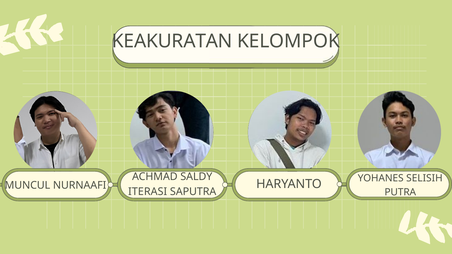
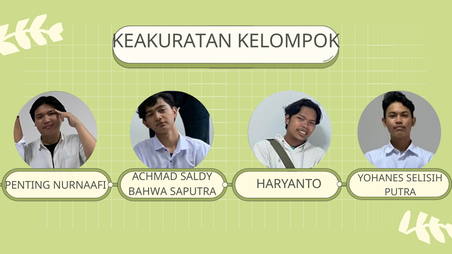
MUNCUL: MUNCUL -> PENTING (27, 185)
ITERASI: ITERASI -> BAHWA (148, 192)
